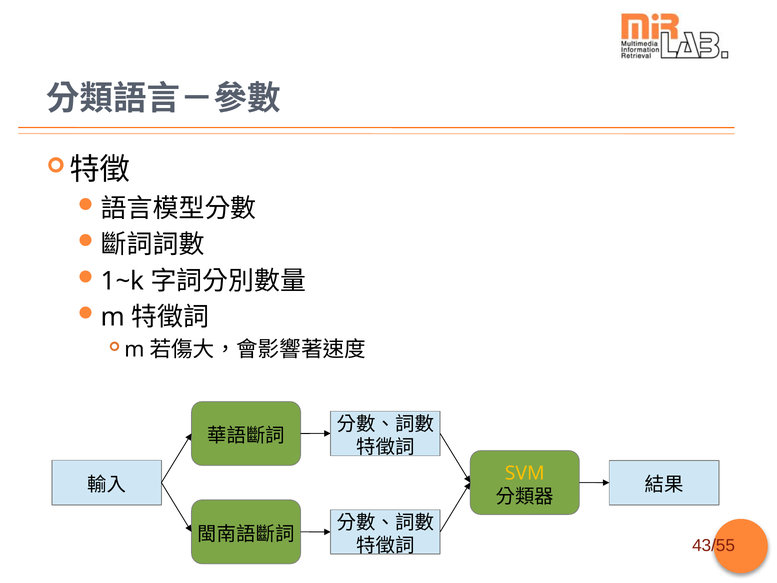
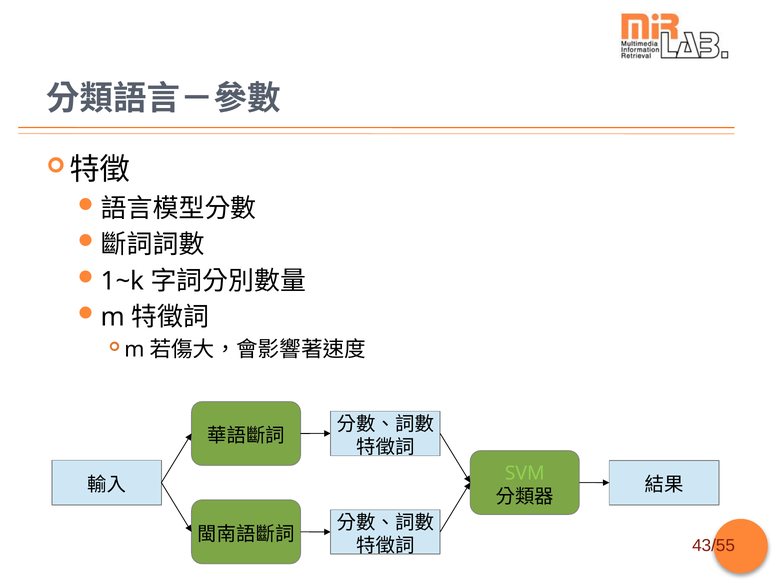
SVM colour: yellow -> light green (525, 473)
